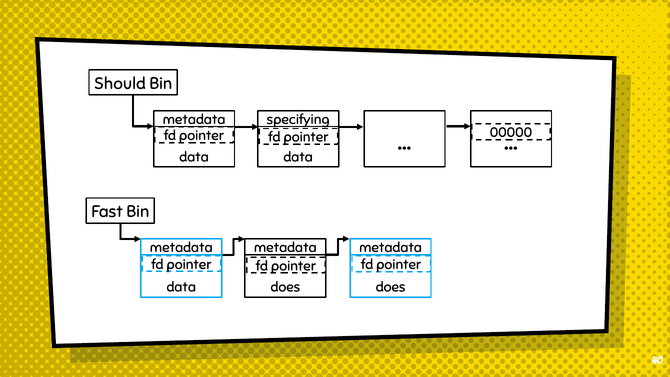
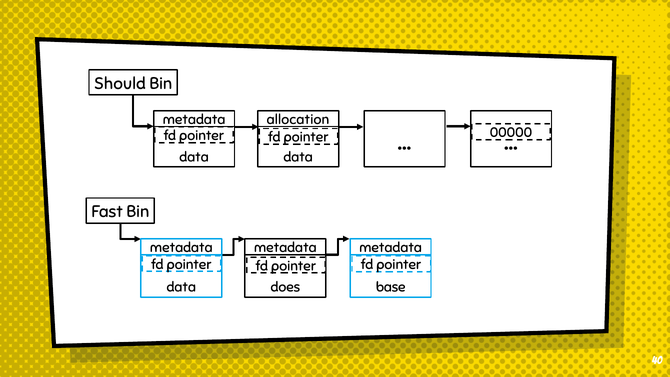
specifying: specifying -> allocation (298, 120)
does: does -> base (391, 287)
